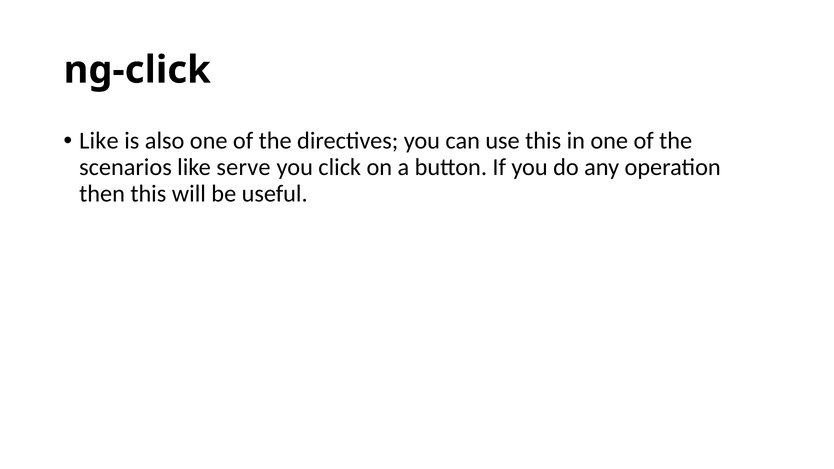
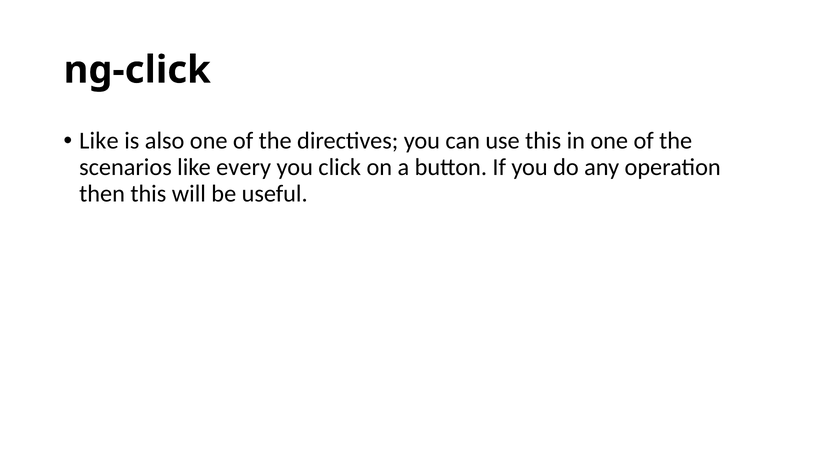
serve: serve -> every (244, 167)
